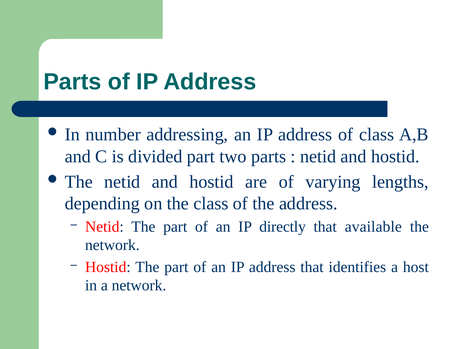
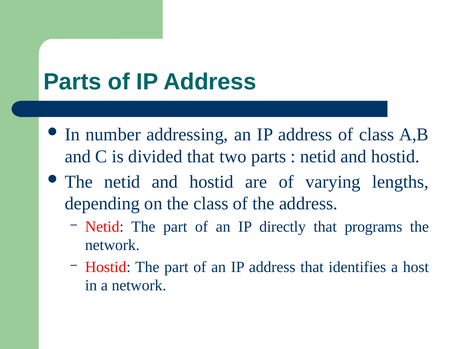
divided part: part -> that (201, 156)
available: available -> programs (373, 226)
